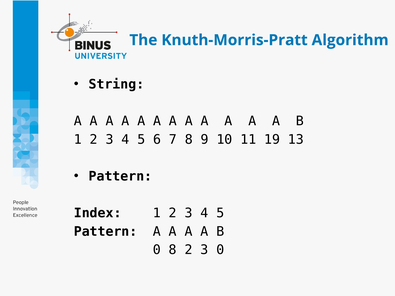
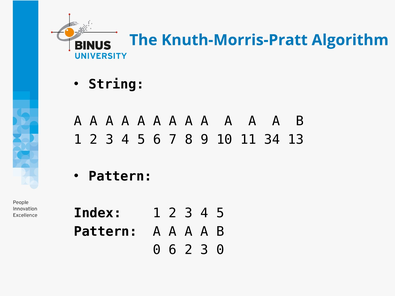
19: 19 -> 34 (272, 140)
0 8: 8 -> 6 (173, 250)
